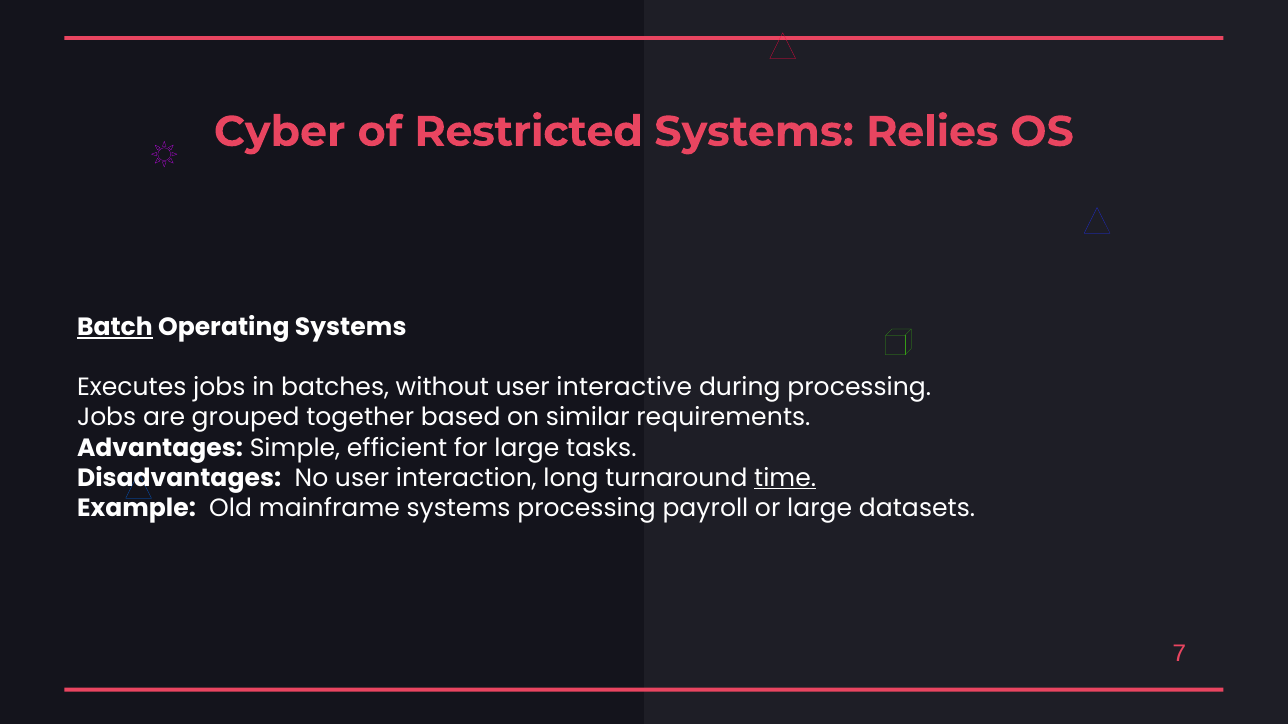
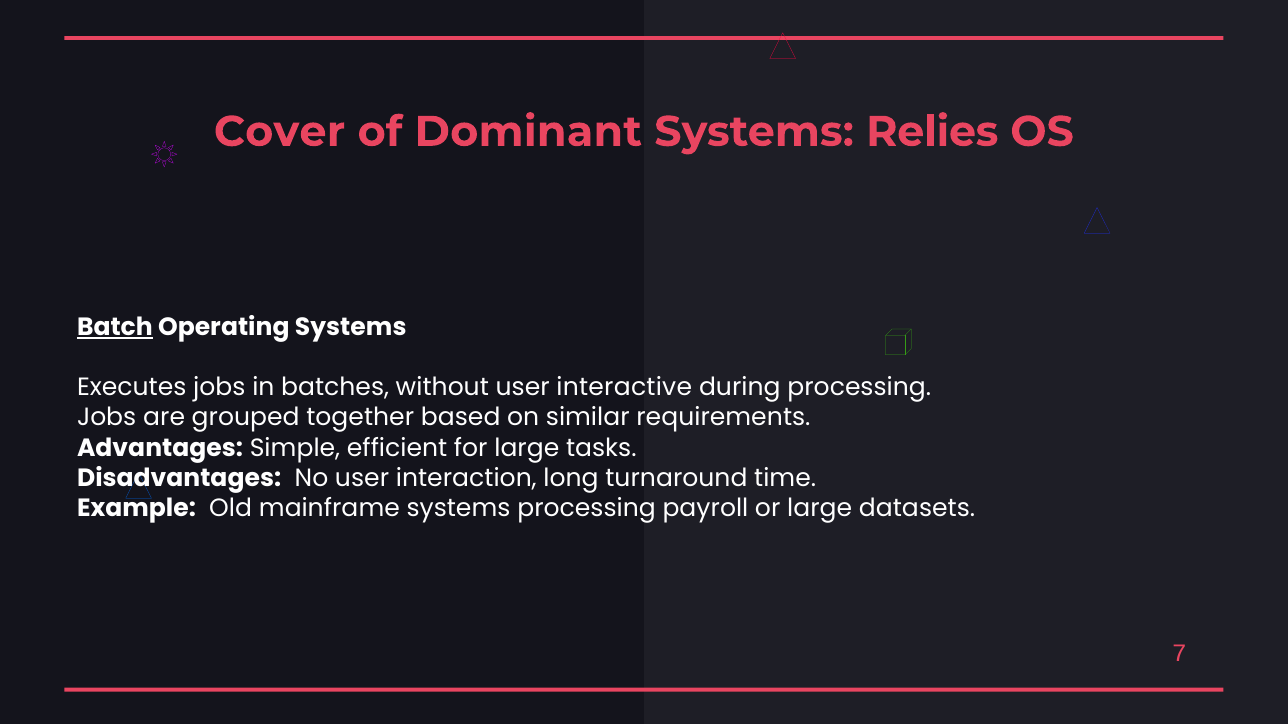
Cyber: Cyber -> Cover (280, 132)
Restricted: Restricted -> Dominant (528, 132)
time underline: present -> none (785, 478)
